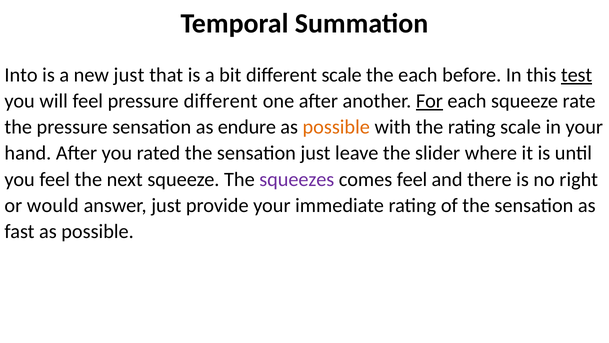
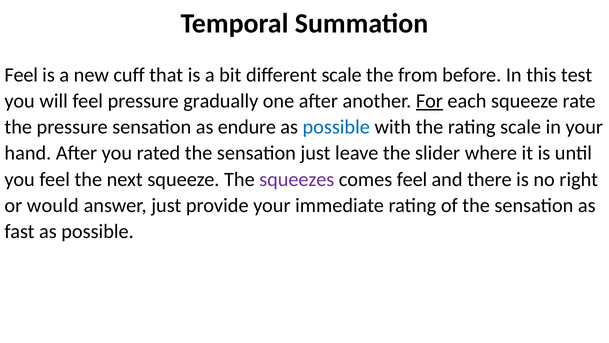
Into: Into -> Feel (21, 75)
new just: just -> cuff (129, 75)
the each: each -> from (418, 75)
test underline: present -> none (577, 75)
pressure different: different -> gradually (221, 101)
possible colour: orange -> blue (336, 127)
